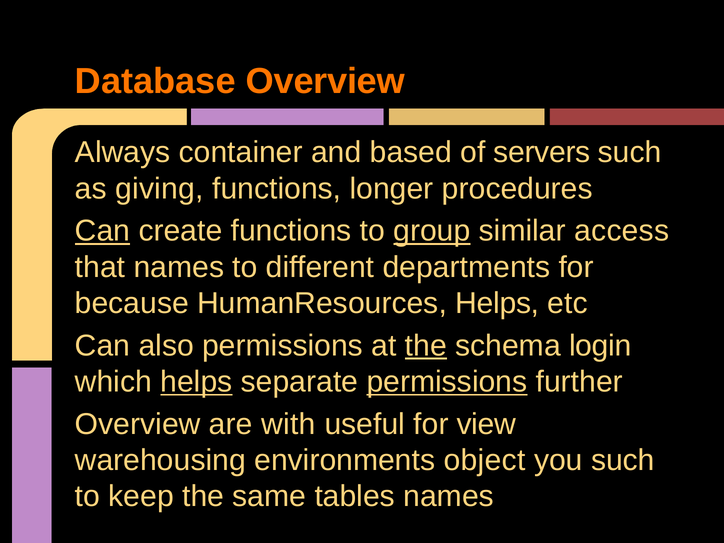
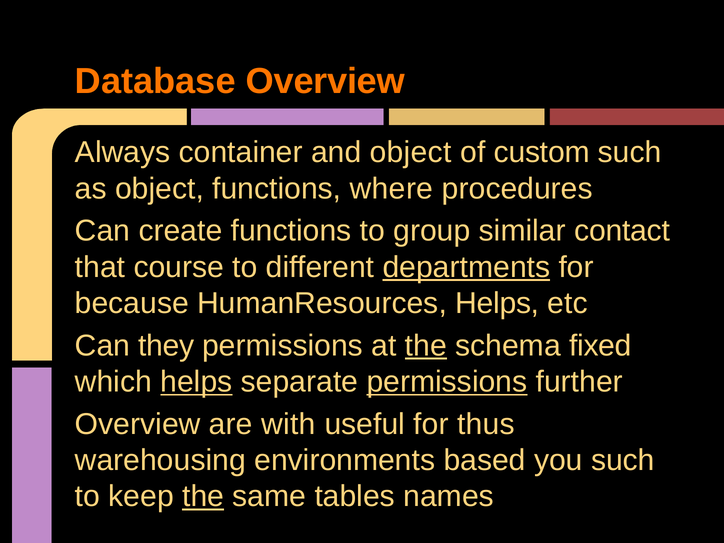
and based: based -> object (411, 153)
servers: servers -> custom (542, 153)
as giving: giving -> object (159, 189)
longer: longer -> where (391, 189)
Can underline: present -> none (103, 231)
group underline: present -> none (432, 231)
access: access -> contact (622, 231)
that names: names -> course (179, 267)
departments underline: none -> present (466, 267)
also: also -> they (166, 346)
login: login -> fixed (600, 346)
view: view -> thus (486, 424)
object: object -> based (485, 460)
the underline: none -> present (203, 496)
